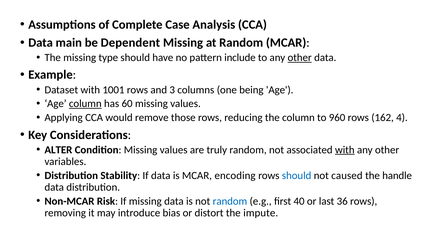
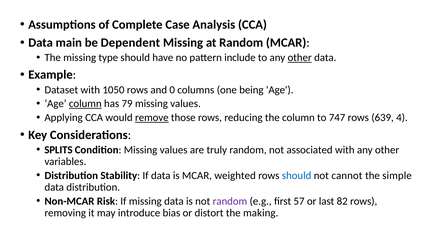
1001: 1001 -> 1050 (113, 90)
3: 3 -> 0 (172, 90)
60: 60 -> 79 (127, 104)
remove underline: none -> present (152, 117)
960: 960 -> 747 (337, 117)
162: 162 -> 639 (383, 117)
ALTER: ALTER -> SPLITS (58, 150)
with underline: present -> none (345, 150)
encoding: encoding -> weighted (235, 175)
caused: caused -> cannot (347, 175)
handle: handle -> simple (397, 175)
random colour: blue -> purple (230, 201)
40: 40 -> 57 (299, 201)
36: 36 -> 82 (342, 201)
impute: impute -> making (261, 212)
